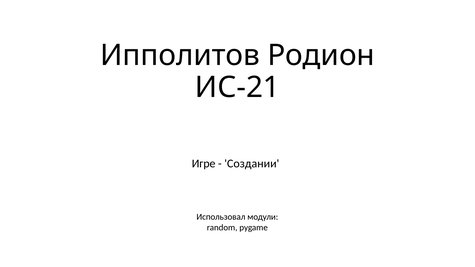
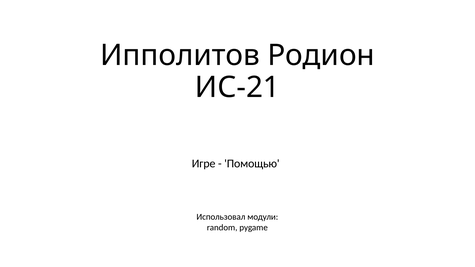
Создании: Создании -> Помощью (252, 164)
